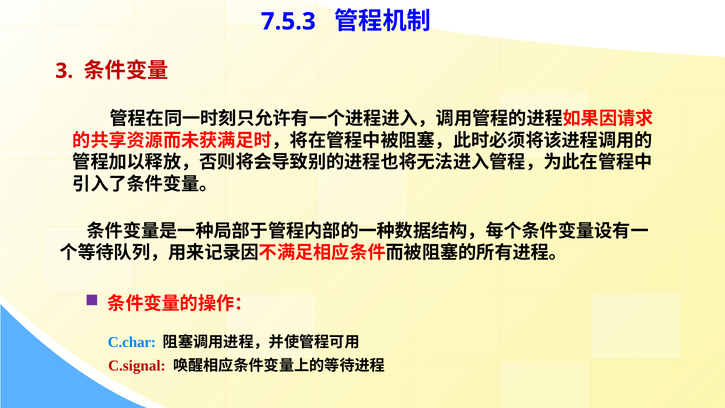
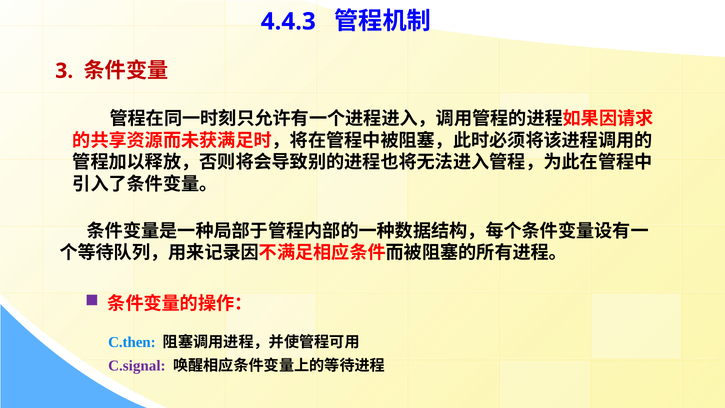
7.5.3: 7.5.3 -> 4.4.3 (288, 22)
C.char: C.char -> C.then (132, 342)
C.signal colour: red -> purple (137, 366)
